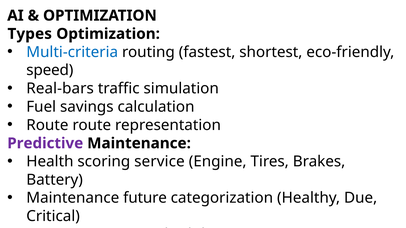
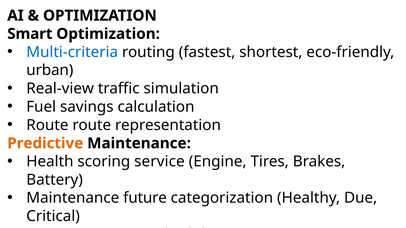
Types: Types -> Smart (30, 34)
speed: speed -> urban (50, 70)
Real-bars: Real-bars -> Real-view (60, 89)
Predictive colour: purple -> orange (45, 143)
